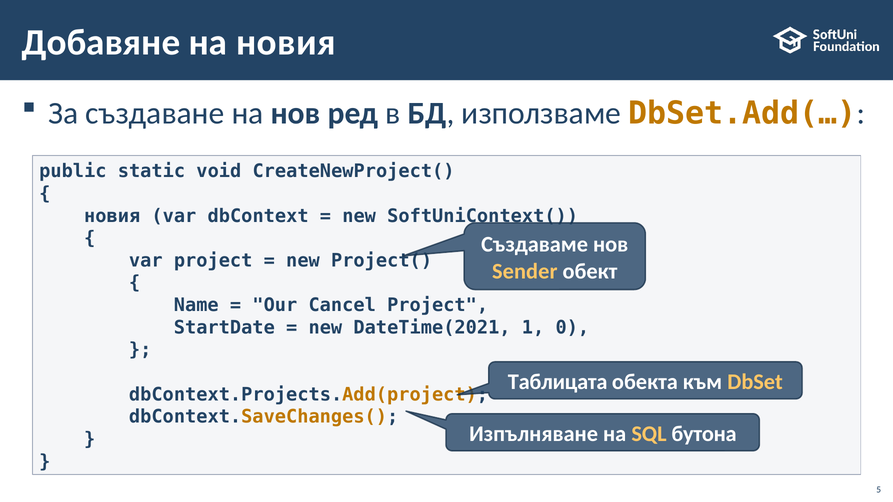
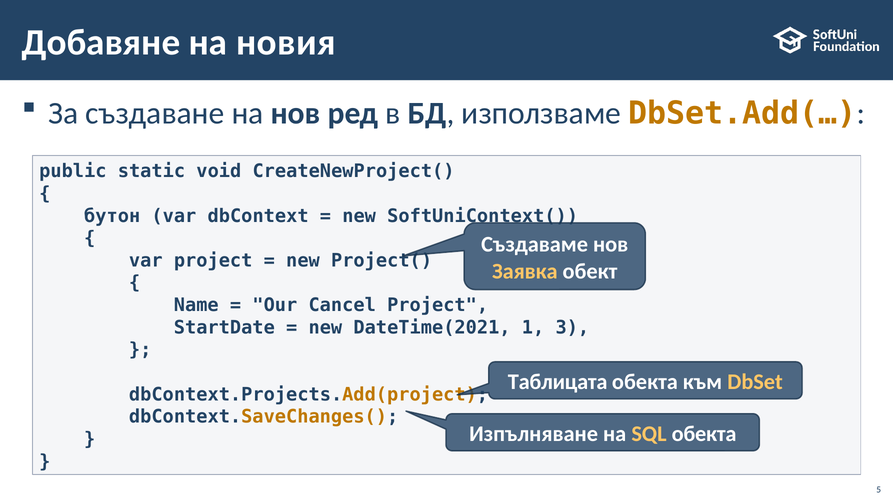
новия: новия -> бутон (112, 216)
Sender: Sender -> Заявка (525, 271)
0: 0 -> 3 (572, 328)
SQL бутона: бутона -> обекта (704, 434)
